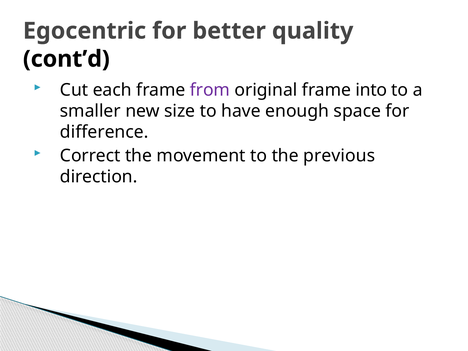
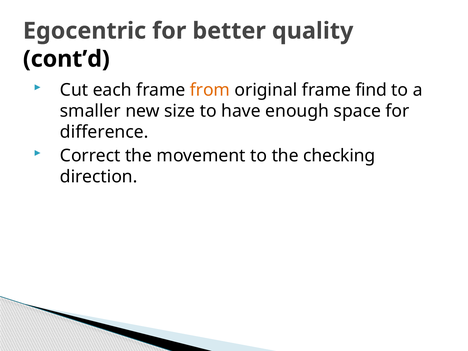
from colour: purple -> orange (210, 90)
into: into -> find (371, 90)
previous: previous -> checking (339, 156)
